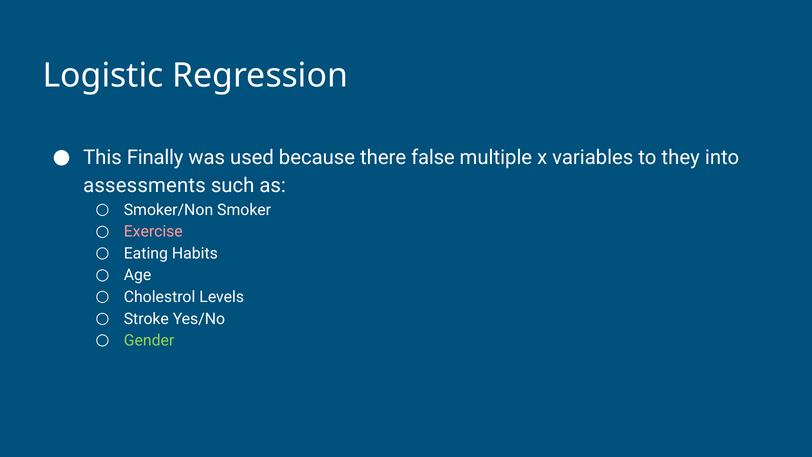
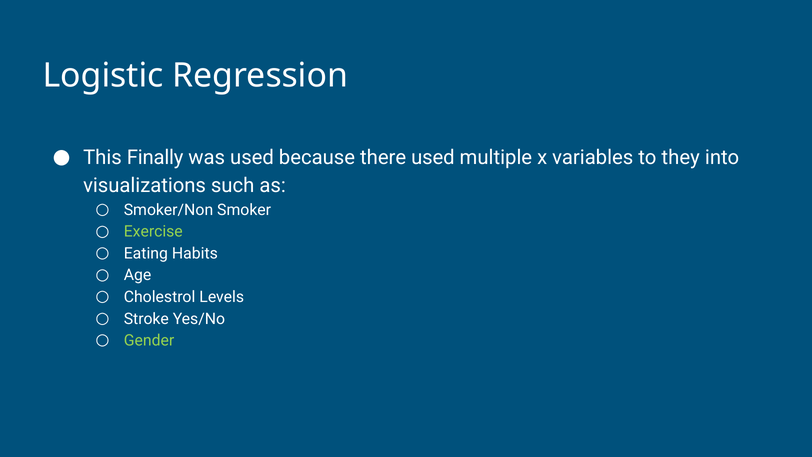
there false: false -> used (433, 158)
assessments: assessments -> visualizations (145, 186)
Exercise colour: pink -> light green (153, 232)
